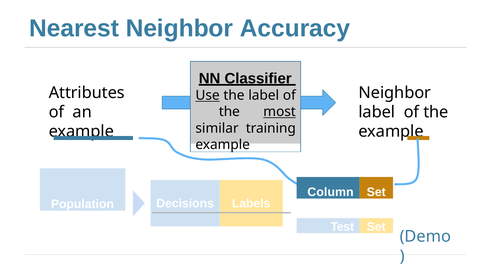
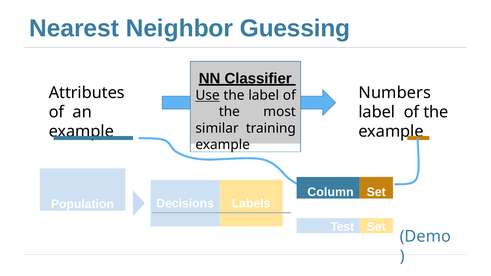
Accuracy: Accuracy -> Guessing (295, 29)
Neighbor: Neighbor -> Numbers (395, 93)
most underline: present -> none (280, 112)
